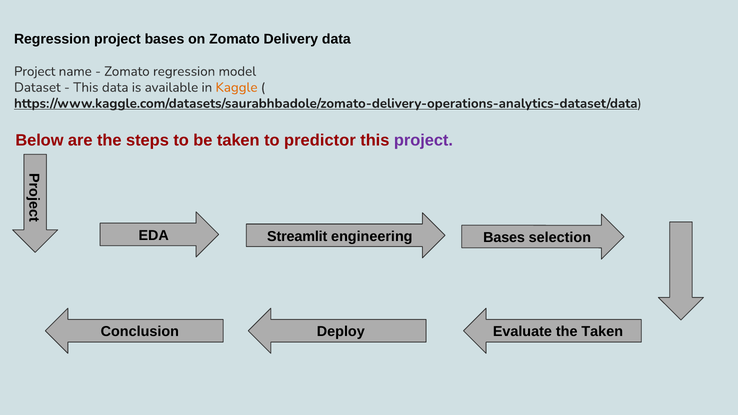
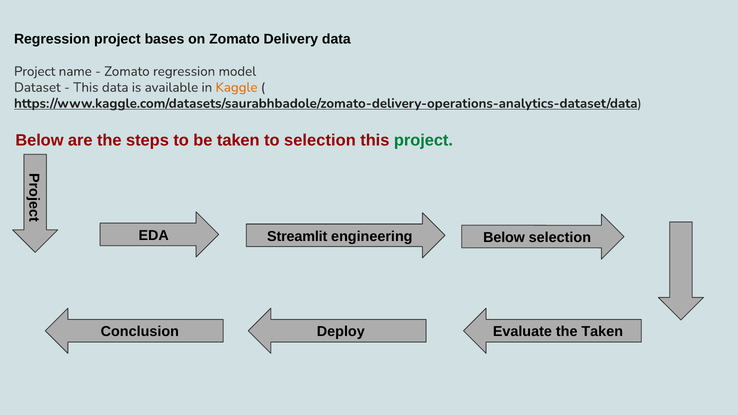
to predictor: predictor -> selection (320, 140)
project colour: purple -> green (423, 140)
engineering Bases: Bases -> Below (504, 238)
